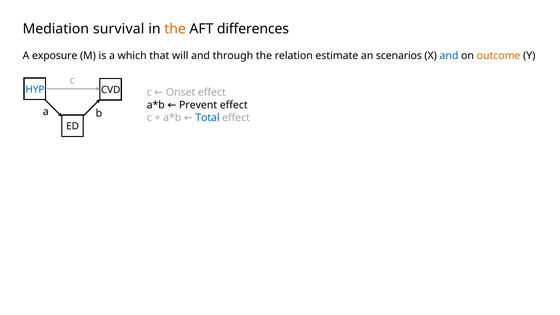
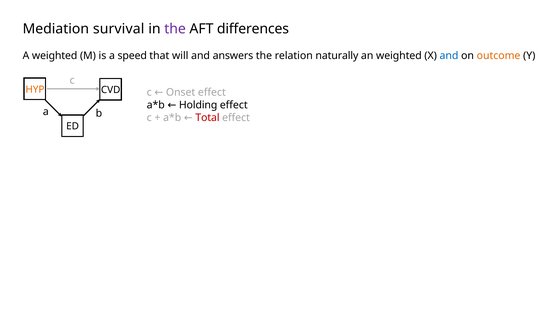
the colour: orange -> purple (175, 29)
A exposure: exposure -> weighted (55, 56)
which: which -> speed (132, 56)
through: through -> answers (233, 56)
estimate: estimate -> naturally (337, 56)
an scenarios: scenarios -> weighted (399, 56)
HYP colour: blue -> orange (35, 90)
Prevent: Prevent -> Holding (198, 105)
Total colour: blue -> red (207, 118)
